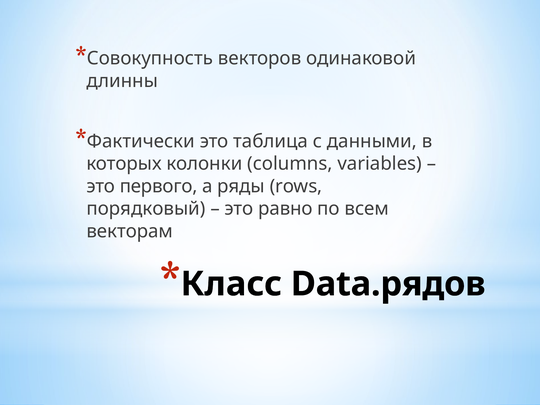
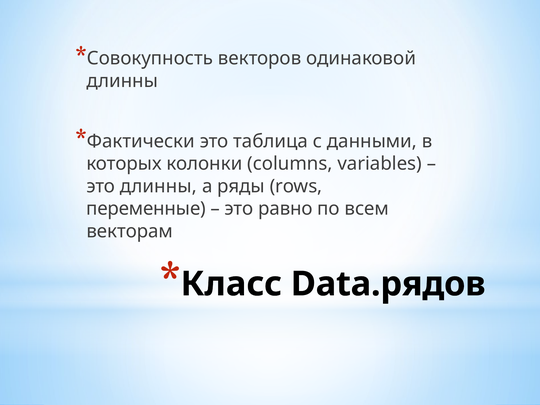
это первого: первого -> длинны (158, 186)
порядковый: порядковый -> переменные (146, 209)
